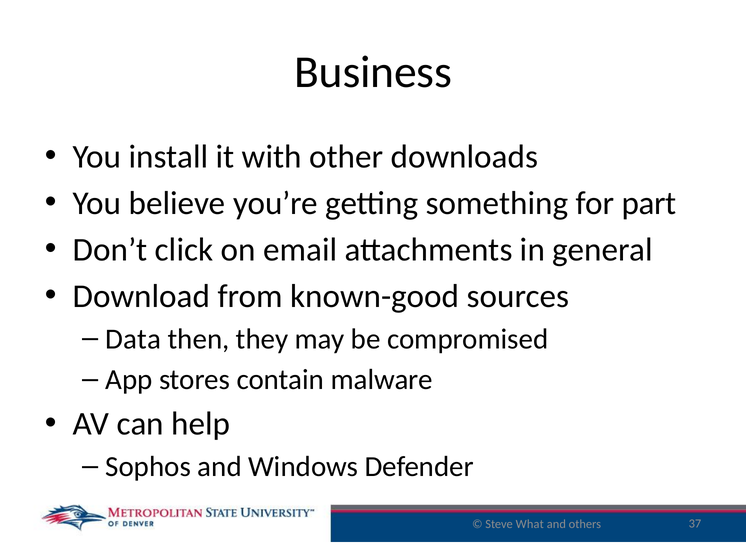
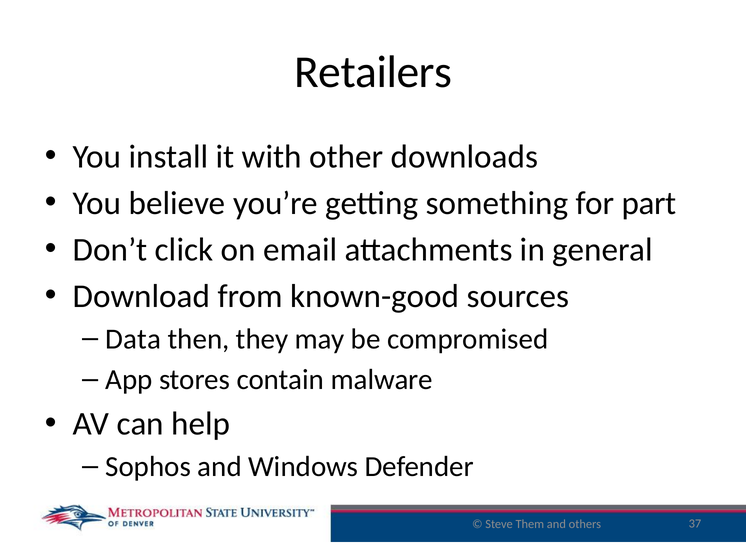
Business: Business -> Retailers (373, 72)
What: What -> Them (530, 524)
